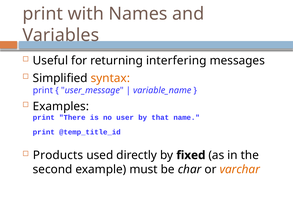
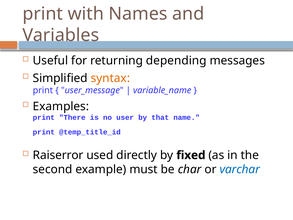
interfering: interfering -> depending (176, 61)
Products: Products -> Raiserror (58, 155)
varchar colour: orange -> blue (240, 169)
